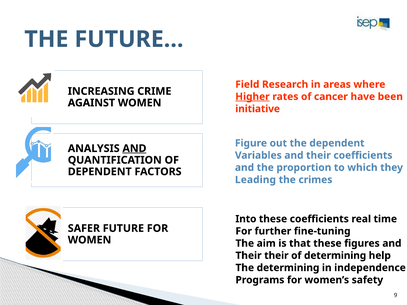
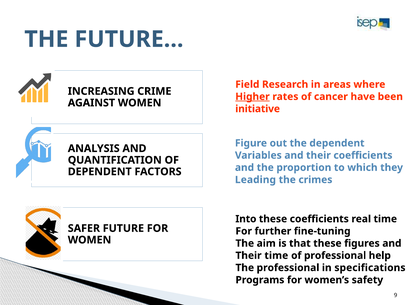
AND underline: present -> none (134, 149)
Their their: their -> time (276, 256)
of determining: determining -> professional (335, 256)
The determining: determining -> professional (288, 268)
independence: independence -> specifications (370, 268)
